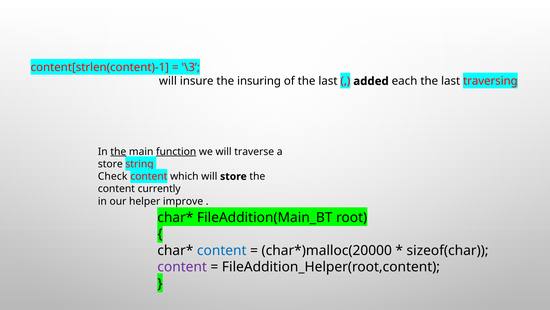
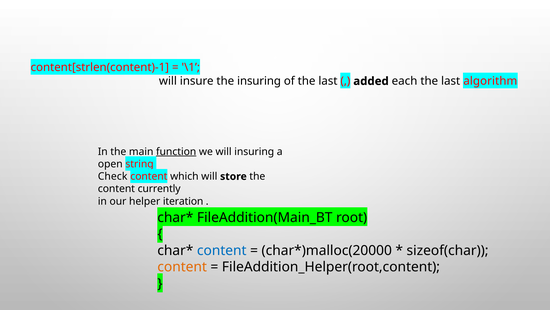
\3: \3 -> \1 (191, 67)
traversing: traversing -> algorithm (490, 81)
the underline: present -> none (118, 151)
will traverse: traverse -> insuring (254, 151)
store: store -> open (110, 164)
improve: improve -> iteration (183, 201)
content colour: purple -> orange (182, 267)
